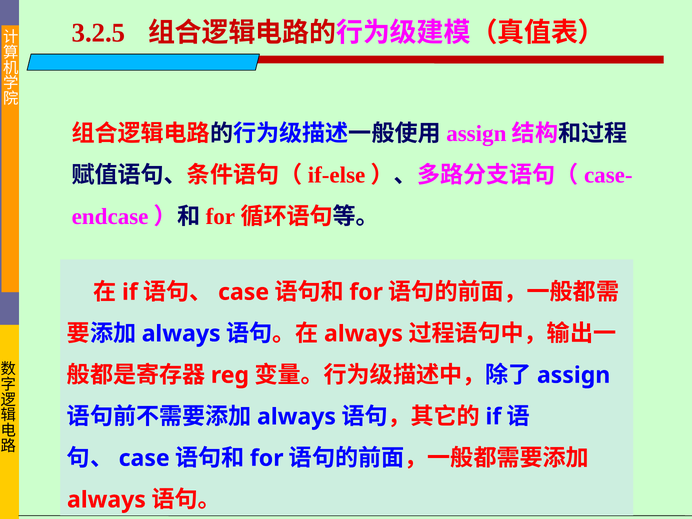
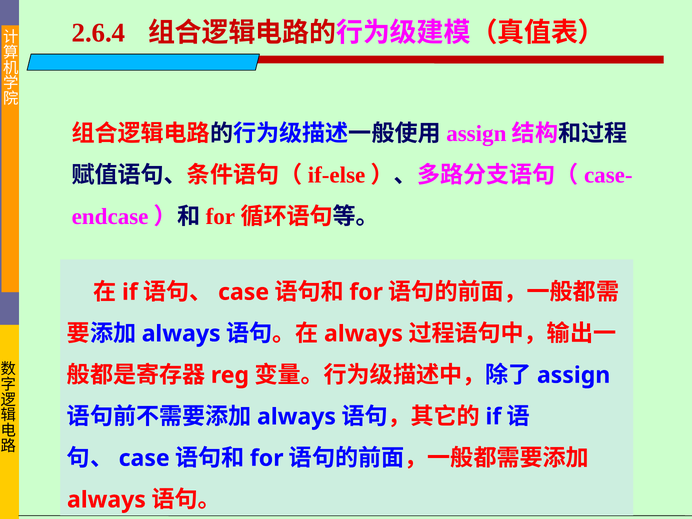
3.2.5: 3.2.5 -> 2.6.4 (99, 33)
